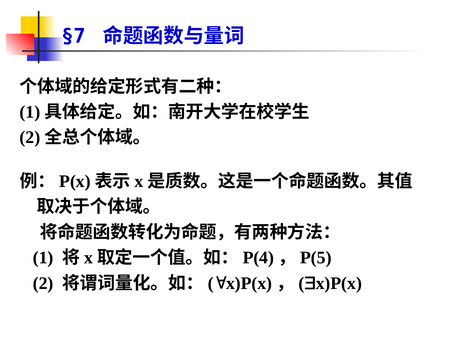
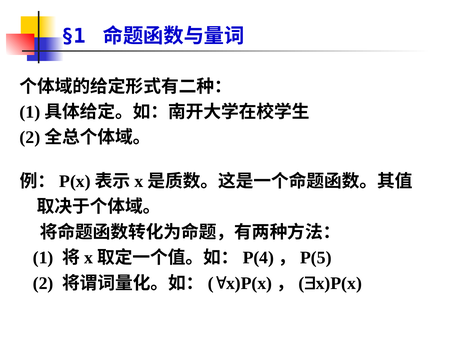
§7: §7 -> §1 (74, 36)
